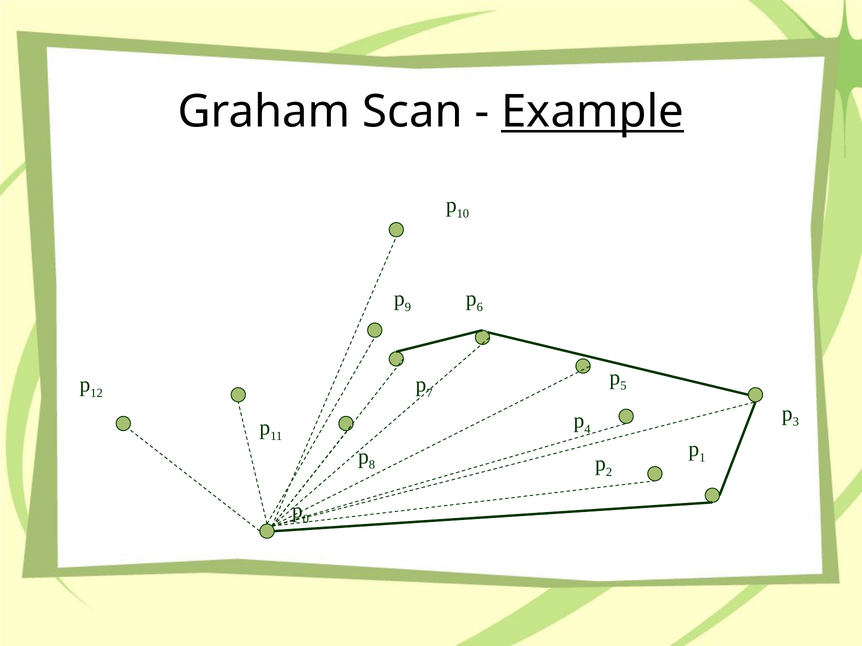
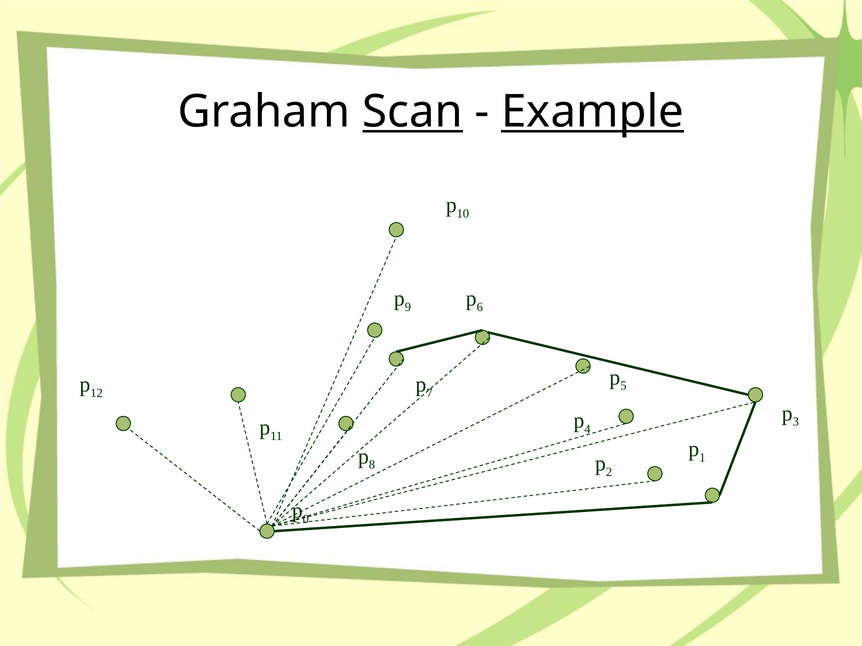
Scan underline: none -> present (413, 112)
